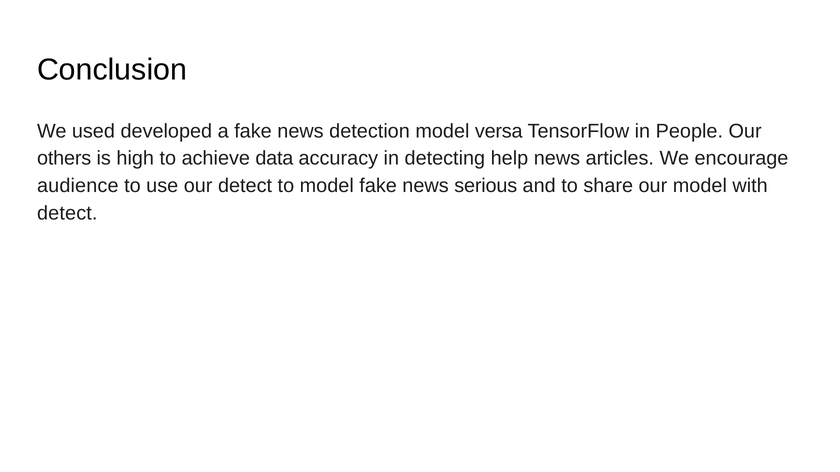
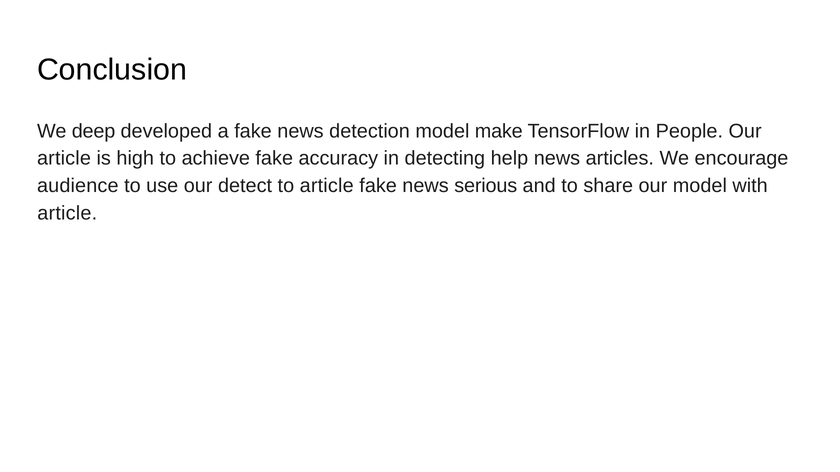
used: used -> deep (94, 131)
versa: versa -> make (499, 131)
others: others -> article (64, 159)
achieve data: data -> fake (274, 159)
to model: model -> article (327, 186)
detect: detect -> article (67, 213)
